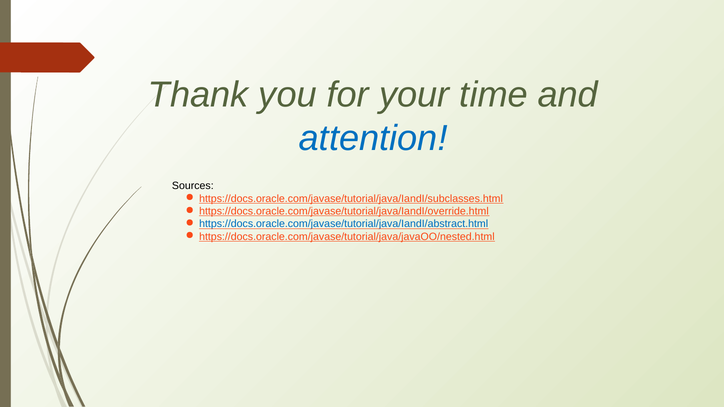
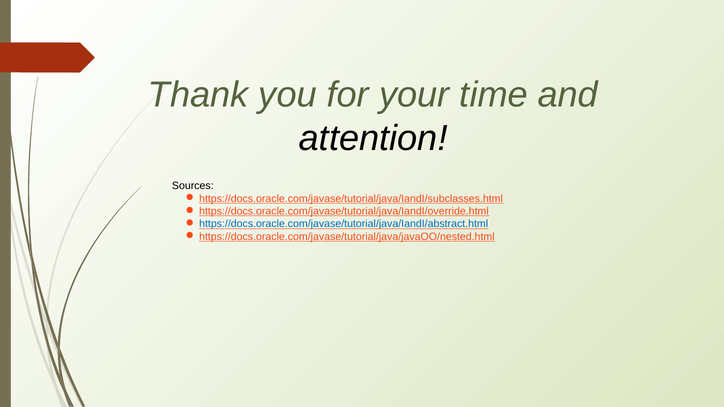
attention colour: blue -> black (373, 139)
